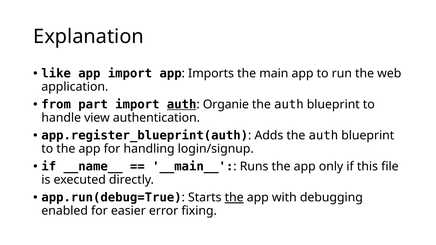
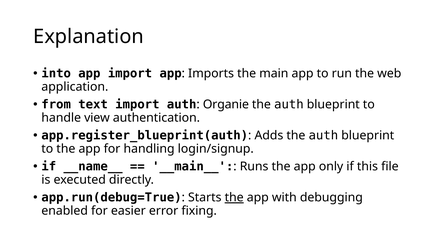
like: like -> into (56, 73)
part: part -> text (93, 105)
auth underline: present -> none (182, 105)
